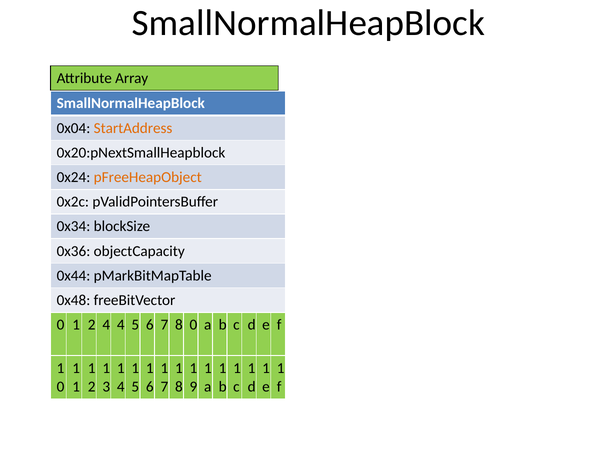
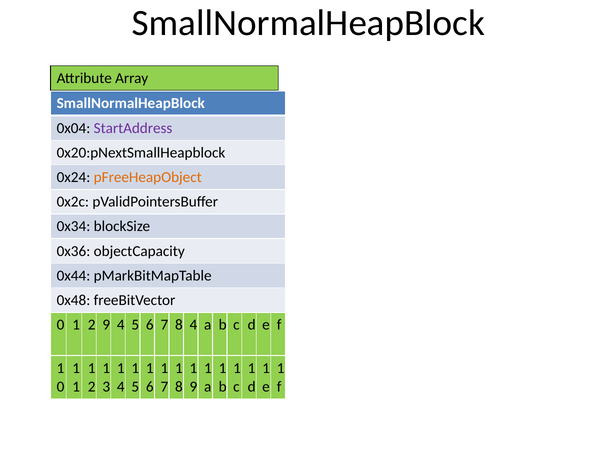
StartAddress colour: orange -> purple (133, 128)
2 4: 4 -> 9 (106, 325)
8 0: 0 -> 4 (193, 325)
